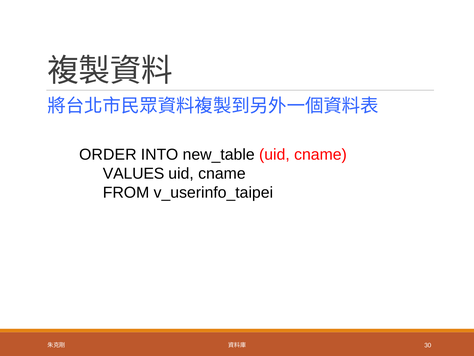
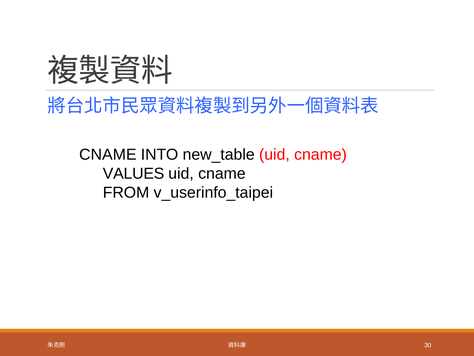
ORDER: ORDER -> CNAME (108, 154)
